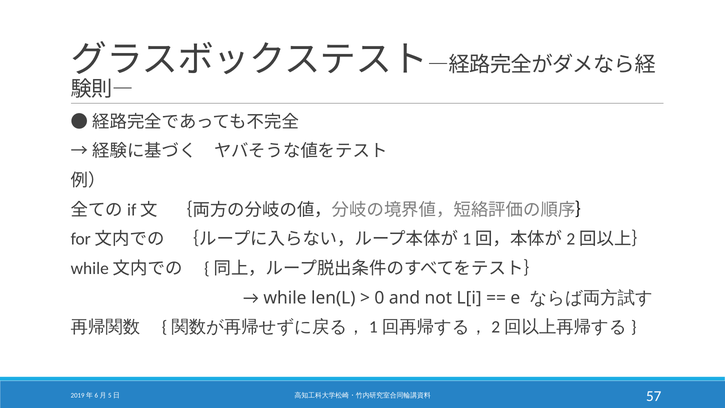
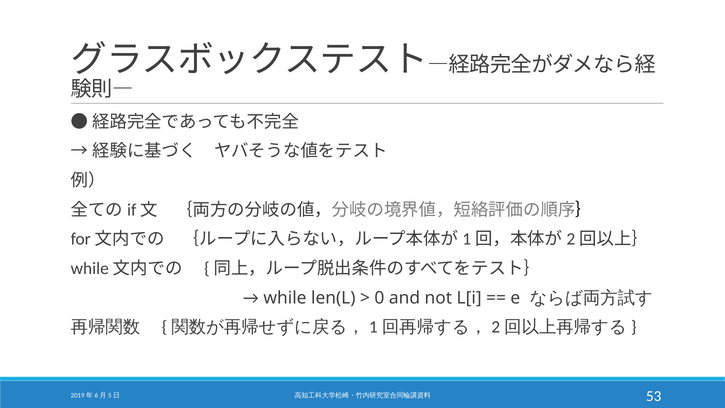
57: 57 -> 53 (654, 396)
